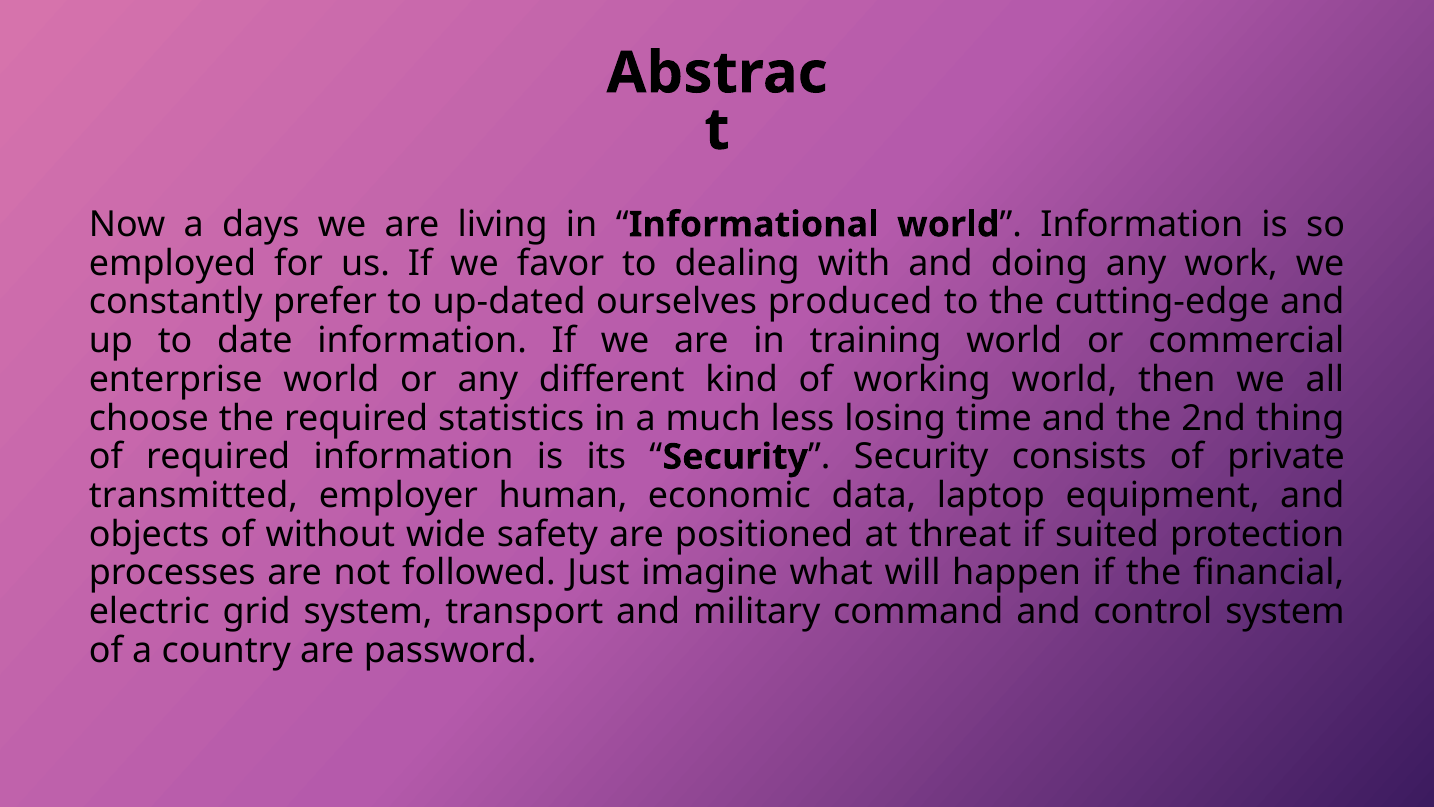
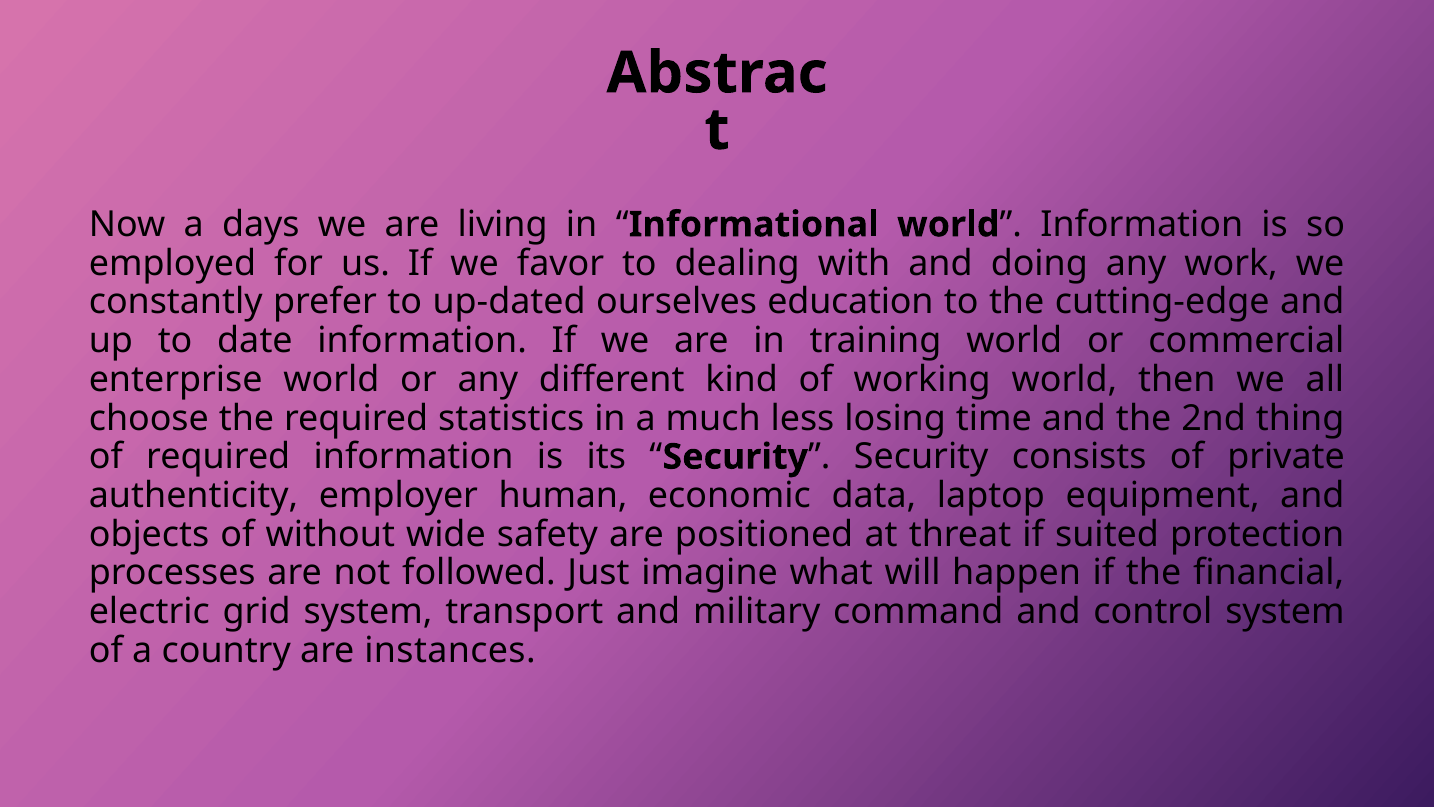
produced: produced -> education (850, 302)
transmitted: transmitted -> authenticity (194, 495)
password: password -> instances (450, 650)
